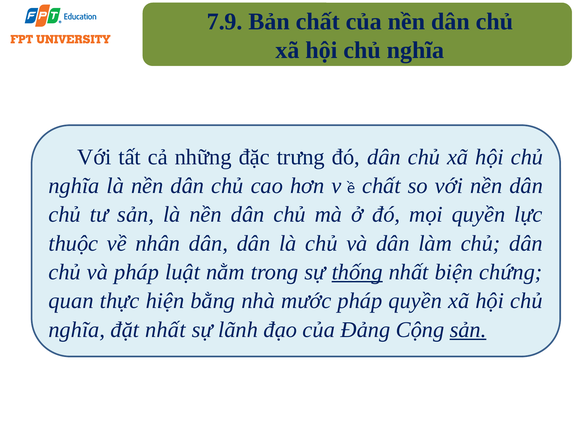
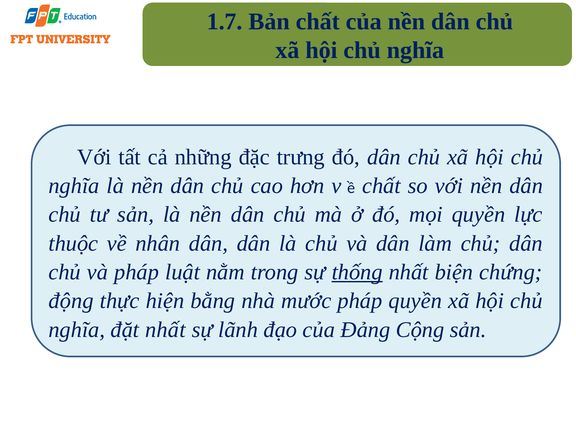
7.9: 7.9 -> 1.7 (225, 22)
quan: quan -> động (71, 301)
sản underline: present -> none (468, 330)
